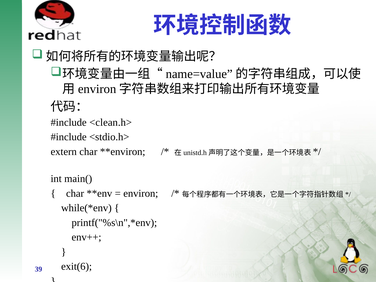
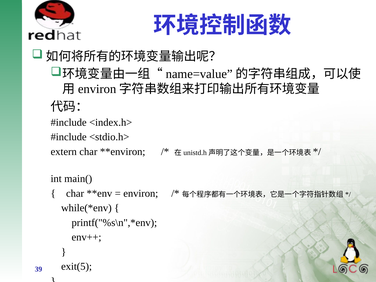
<clean.h>: <clean.h> -> <index.h> (111, 122)
exit(6: exit(6 -> exit(5 (77, 267)
